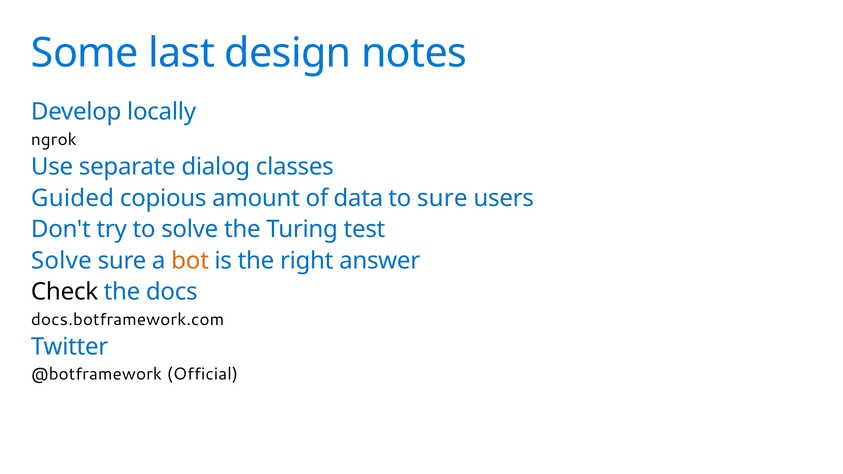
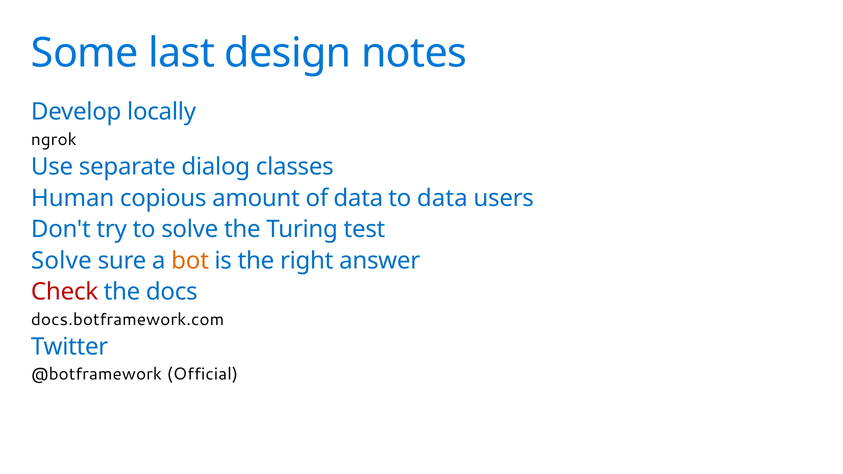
Guided: Guided -> Human (73, 198)
to sure: sure -> data (442, 198)
Check colour: black -> red (65, 292)
